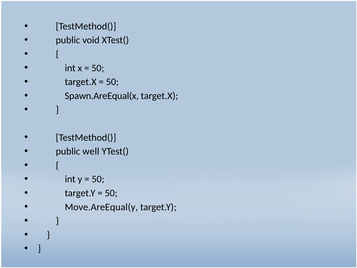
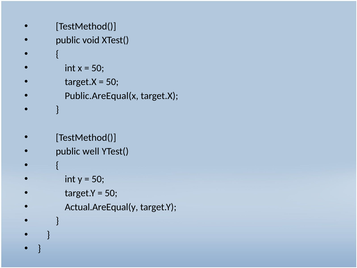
Spawn.AreEqual(x: Spawn.AreEqual(x -> Public.AreEqual(x (102, 96)
Move.AreEqual(y: Move.AreEqual(y -> Actual.AreEqual(y (101, 207)
